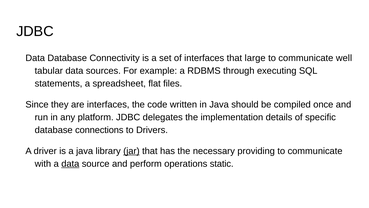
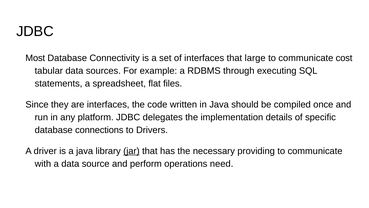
Data: Data -> Most (35, 58)
well: well -> cost (344, 58)
data underline: present -> none (70, 163)
static: static -> need (222, 163)
